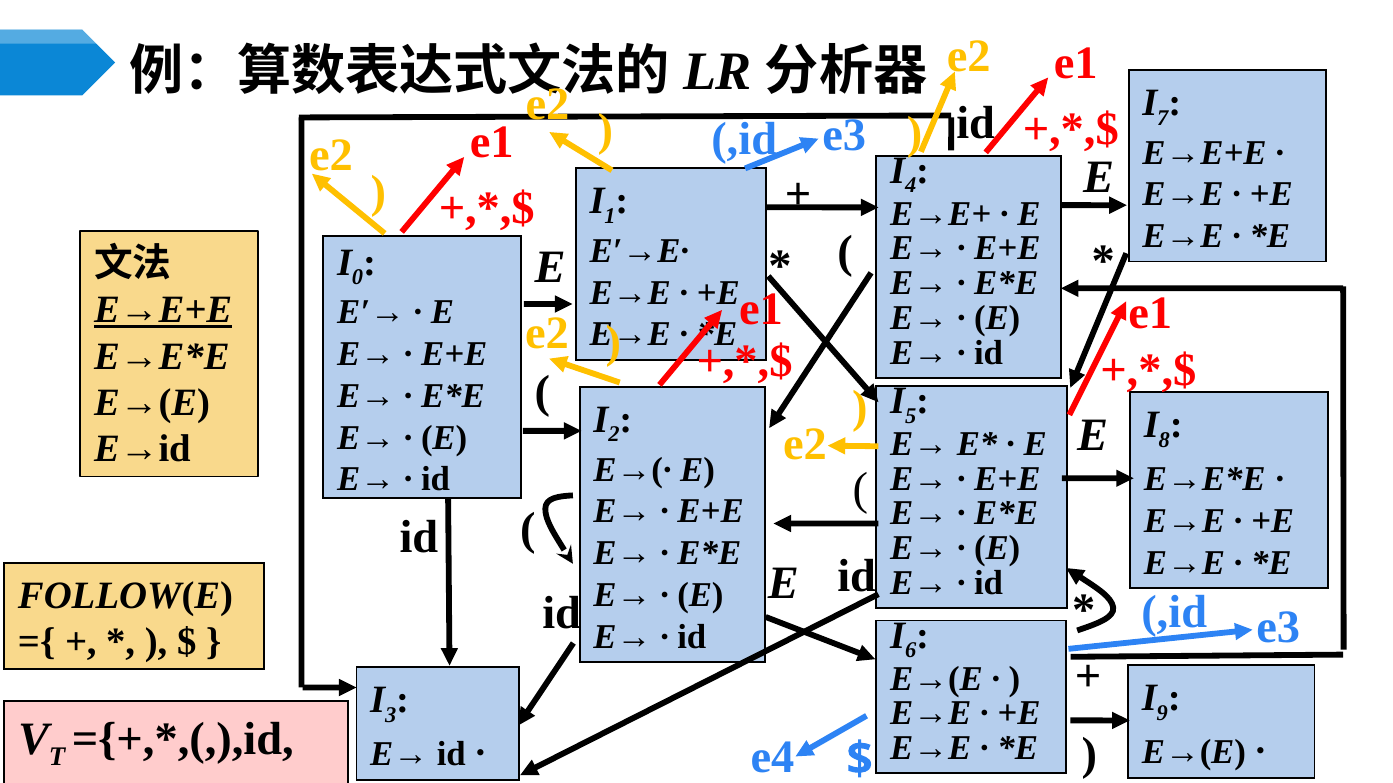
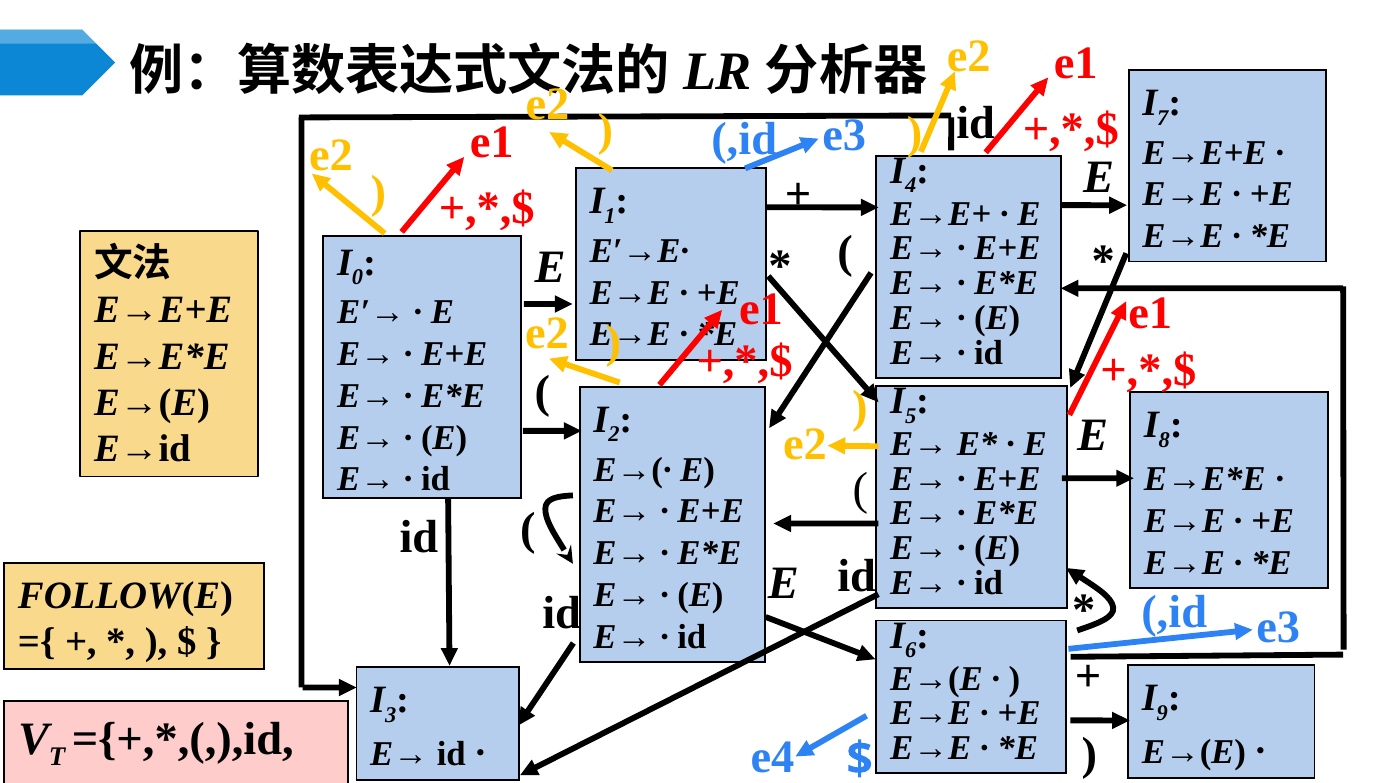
E→E+E underline: present -> none (163, 310)
